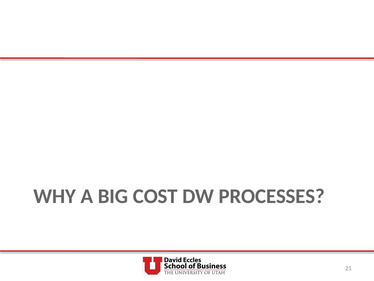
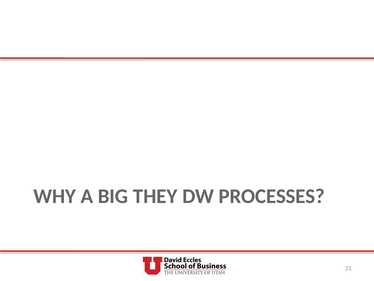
COST: COST -> THEY (155, 196)
